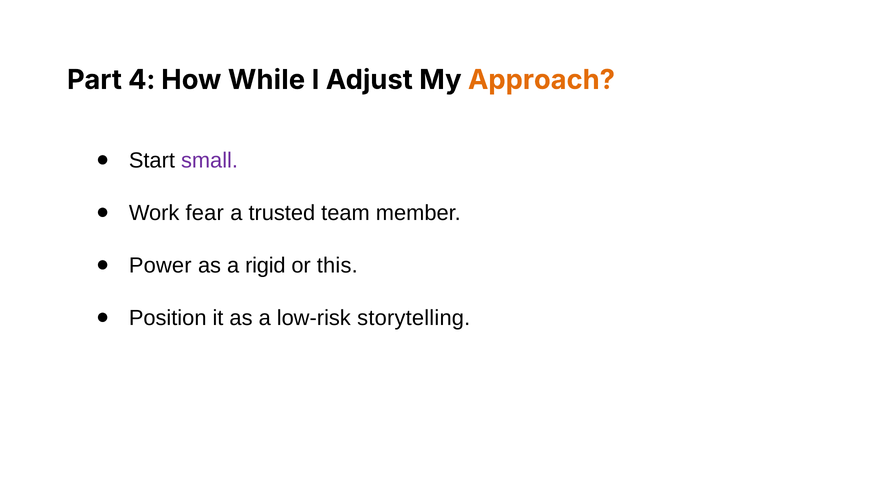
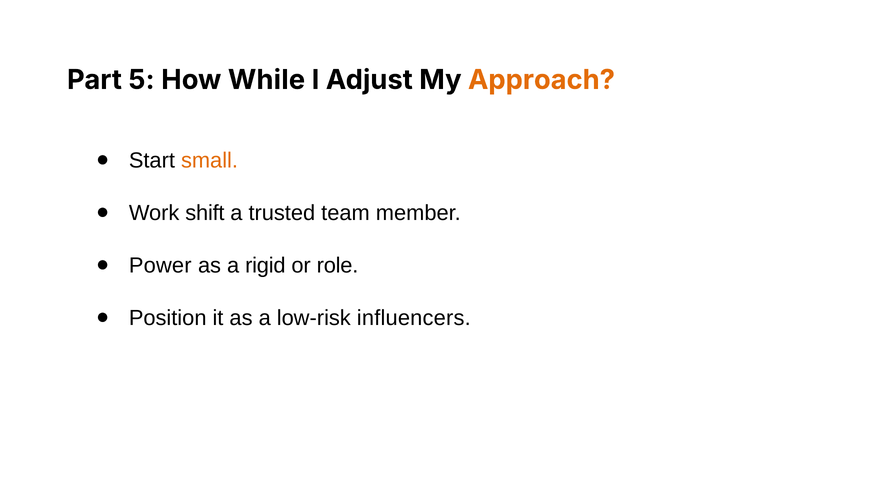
4: 4 -> 5 (142, 80)
small colour: purple -> orange (210, 160)
fear: fear -> shift (205, 213)
this: this -> role (338, 265)
storytelling: storytelling -> influencers (414, 318)
